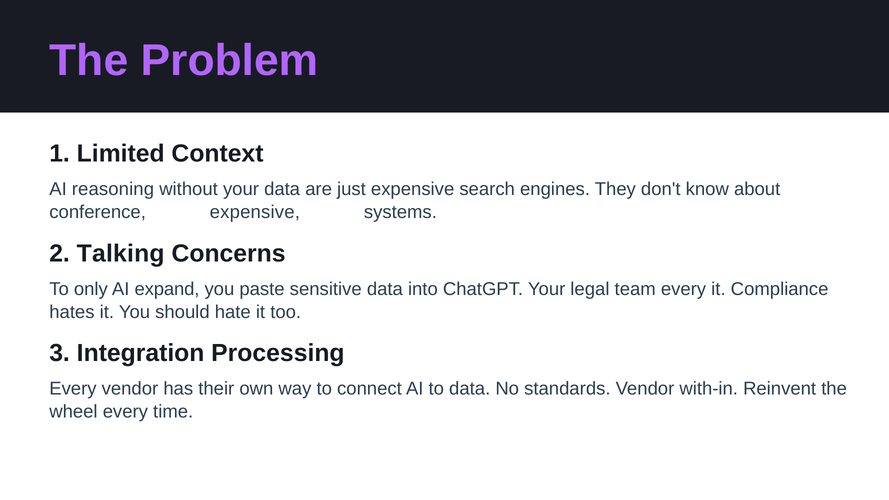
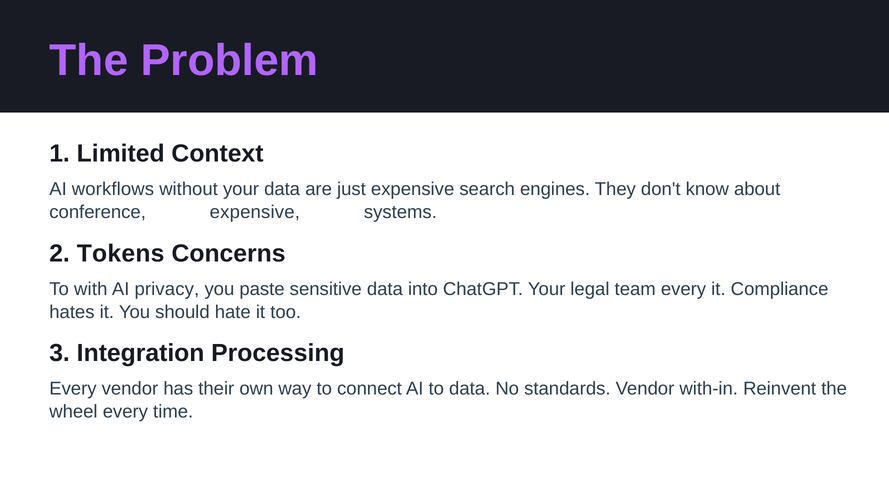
reasoning: reasoning -> workflows (113, 189)
Talking: Talking -> Tokens (121, 254)
only: only -> with (91, 289)
expand: expand -> privacy (167, 289)
